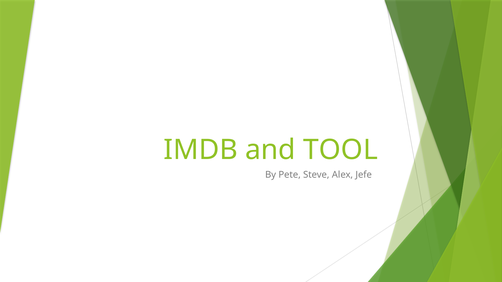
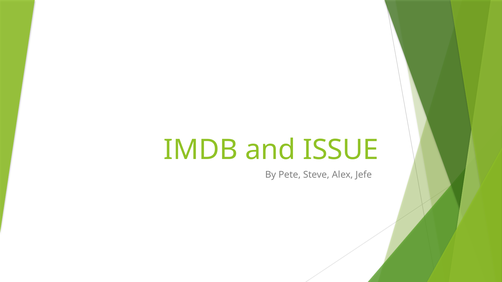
TOOL: TOOL -> ISSUE (341, 150)
